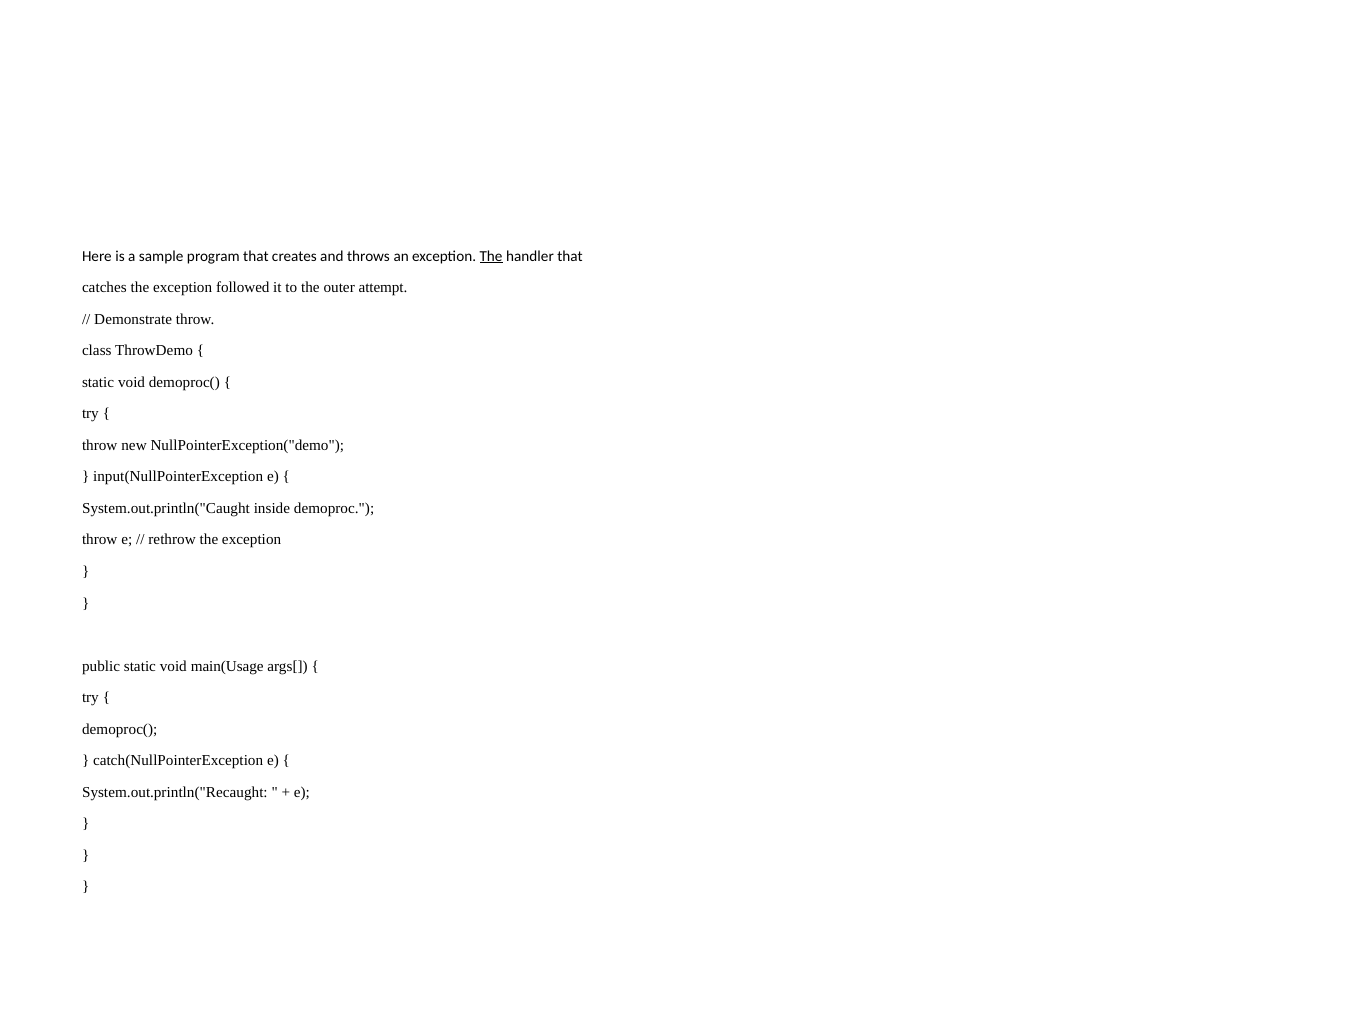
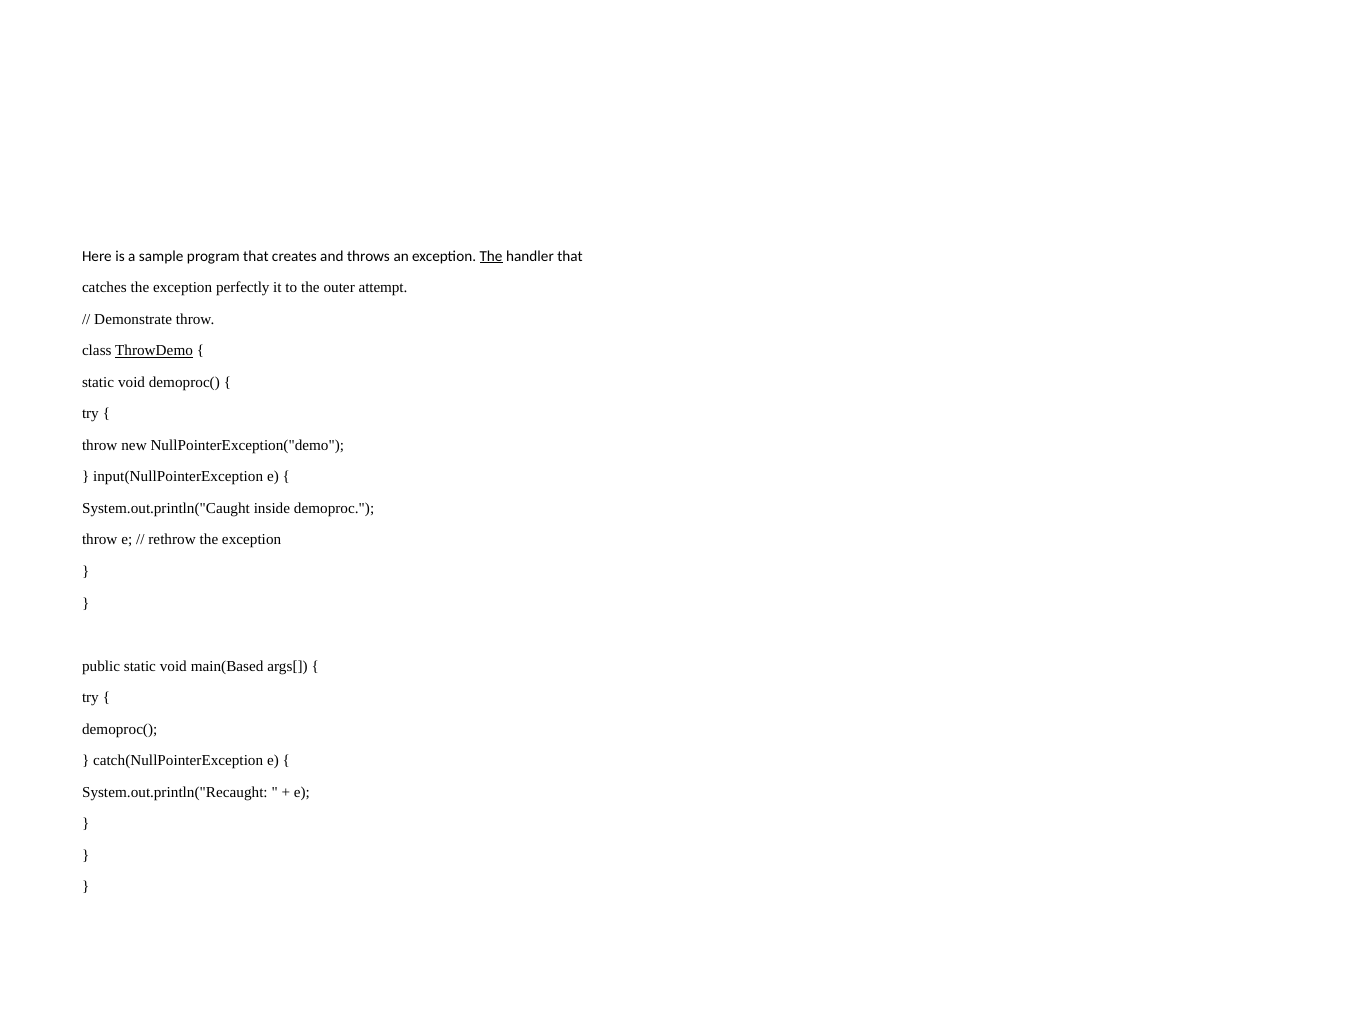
followed: followed -> perfectly (243, 288)
ThrowDemo underline: none -> present (154, 351)
main(Usage: main(Usage -> main(Based (227, 666)
